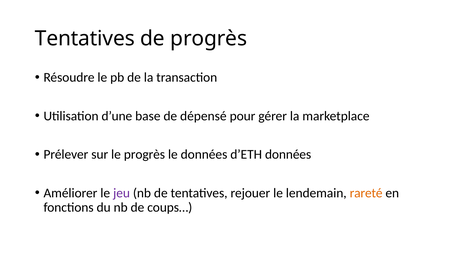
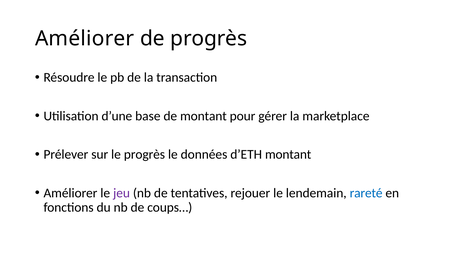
Tentatives: Tentatives -> Améliorer (85, 38)
de dépensé: dépensé -> montant (203, 116)
d’ETH données: données -> montant (288, 154)
rareté colour: orange -> blue (366, 193)
